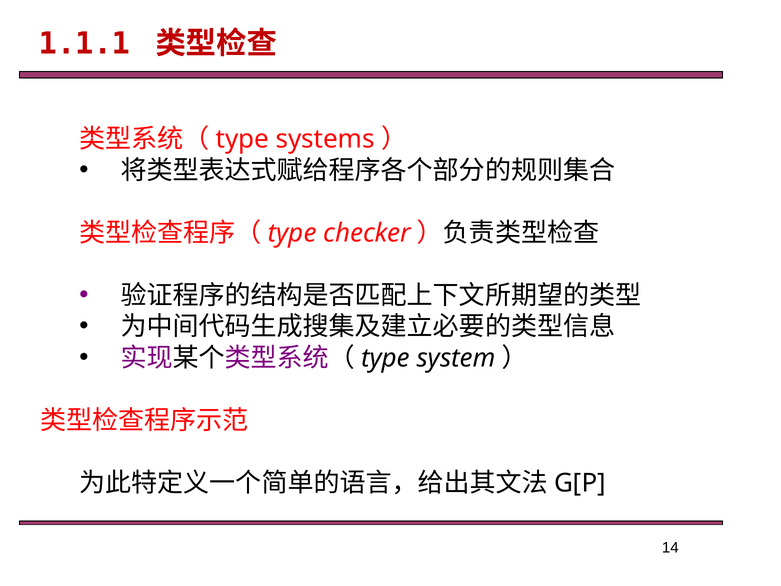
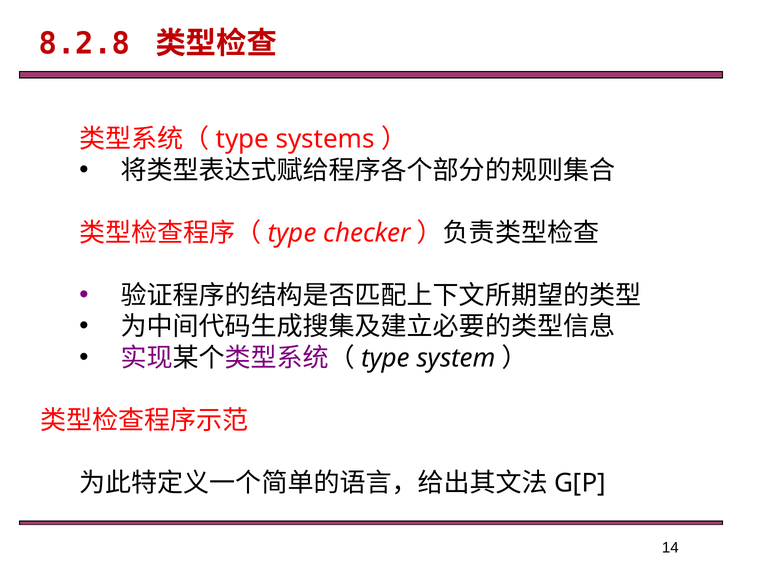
1.1.1: 1.1.1 -> 8.2.8 (85, 44)
